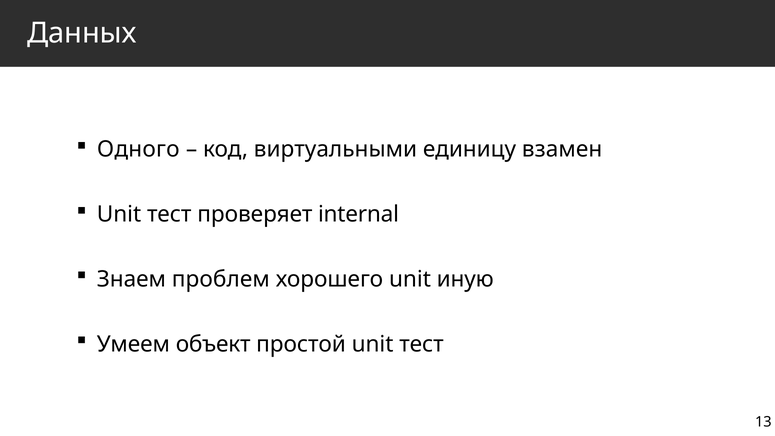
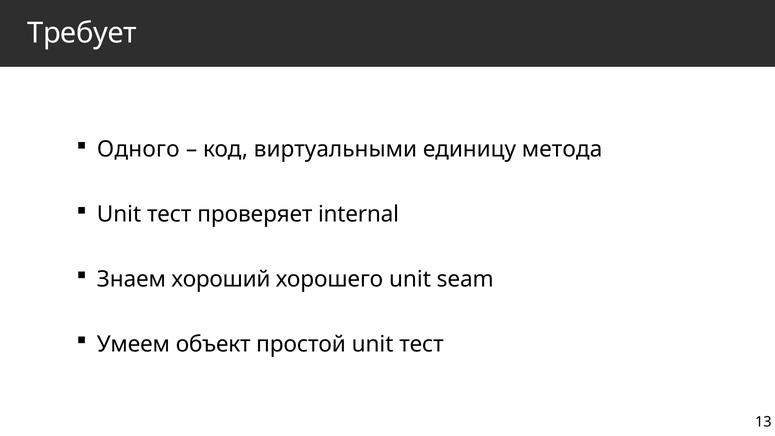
Данных: Данных -> Требует (82, 33)
взамен: взамен -> метода (562, 149)
проблем: проблем -> хороший (221, 279)
иную: иную -> seam (465, 279)
